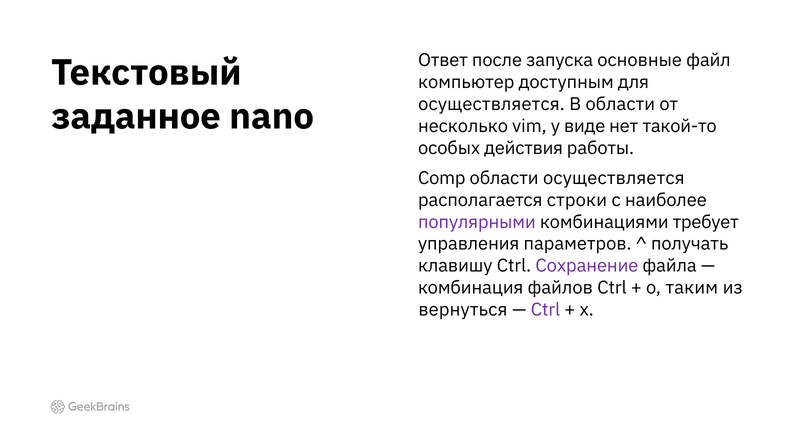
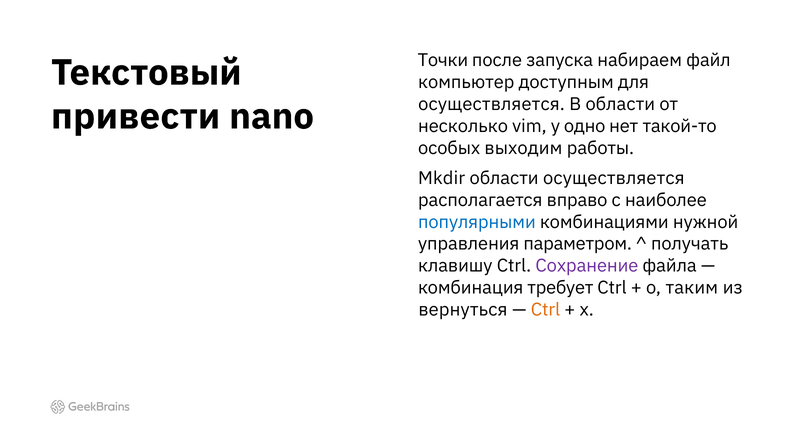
Ответ: Ответ -> Точки (443, 60)
основные: основные -> набираем (640, 60)
заданное: заданное -> привести (136, 116)
виде: виде -> одно (585, 126)
действия: действия -> выходим (523, 148)
Comp: Comp -> Mkdir (442, 178)
строки: строки -> вправо (577, 200)
популярными colour: purple -> blue (477, 222)
требует: требует -> нужной (706, 222)
параметров: параметров -> параметром (578, 244)
файлов: файлов -> требует (560, 288)
Ctrl colour: purple -> orange (545, 309)
